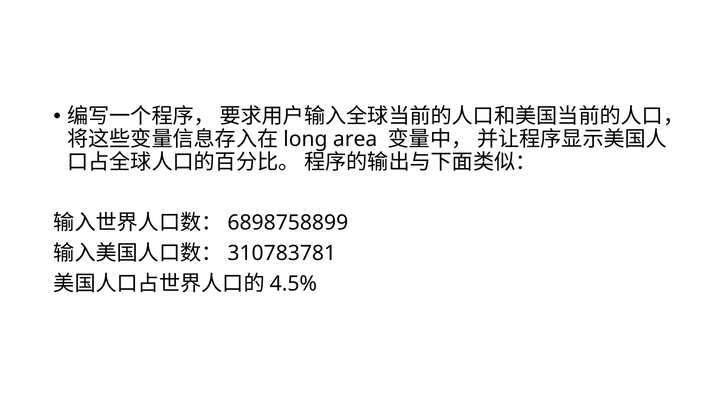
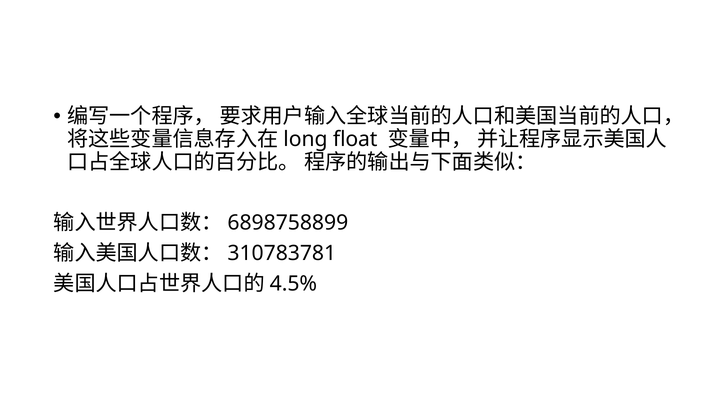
area: area -> float (355, 139)
